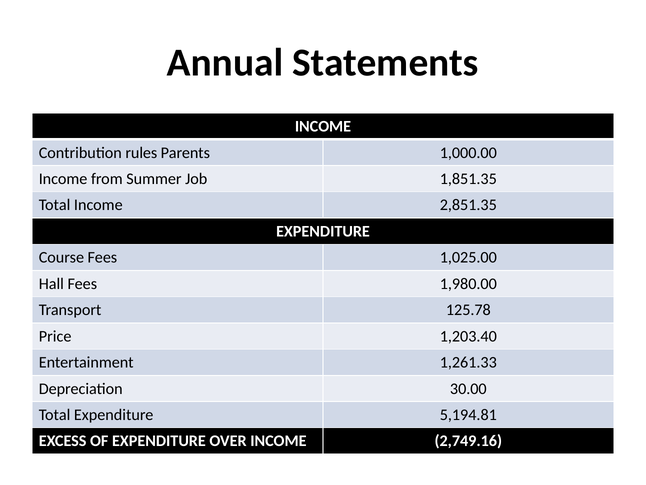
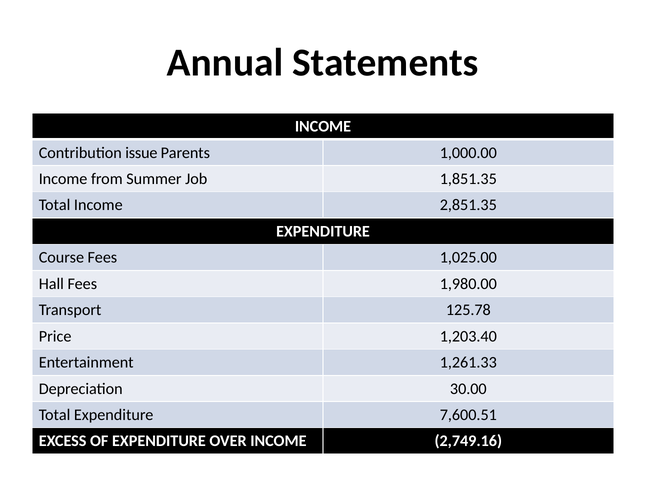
rules: rules -> issue (141, 153)
5,194.81: 5,194.81 -> 7,600.51 (468, 414)
